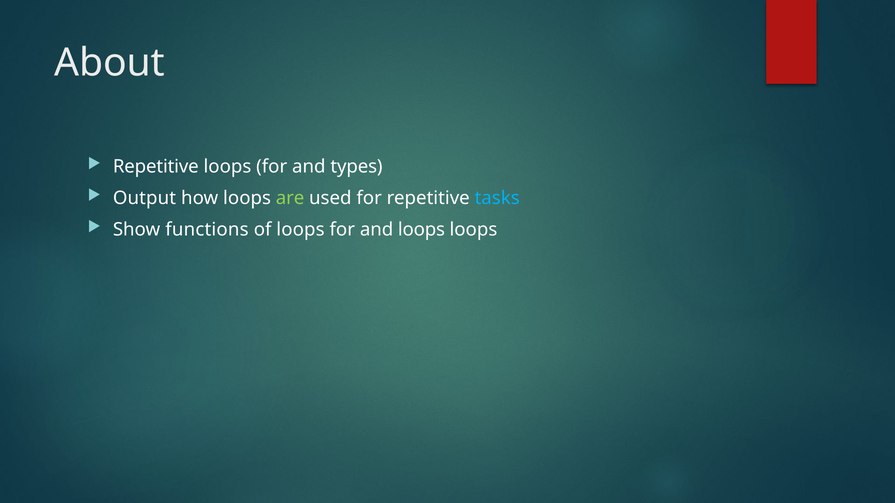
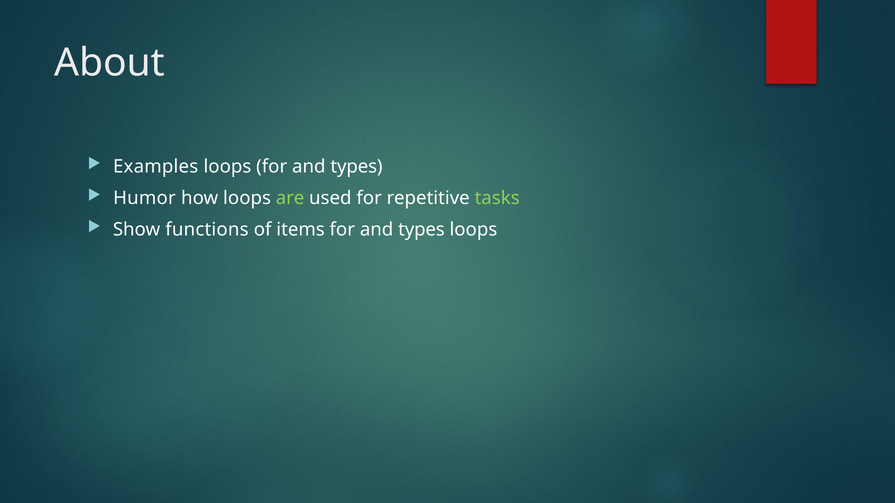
Repetitive: Repetitive -> Examples (156, 167)
Output: Output -> Humor (144, 198)
tasks colour: light blue -> light green (497, 198)
of loops: loops -> items (301, 230)
loops: loops -> types (422, 230)
